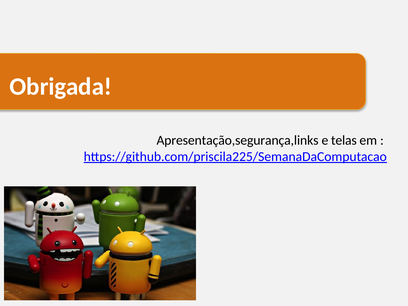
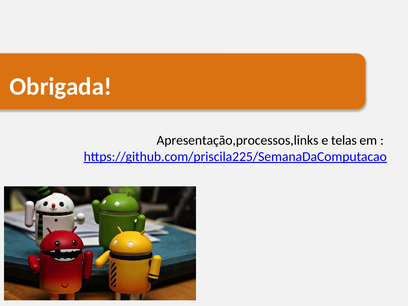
Apresentação,segurança,links: Apresentação,segurança,links -> Apresentação,processos,links (238, 140)
